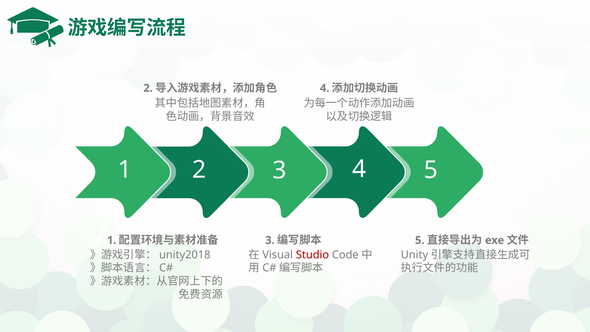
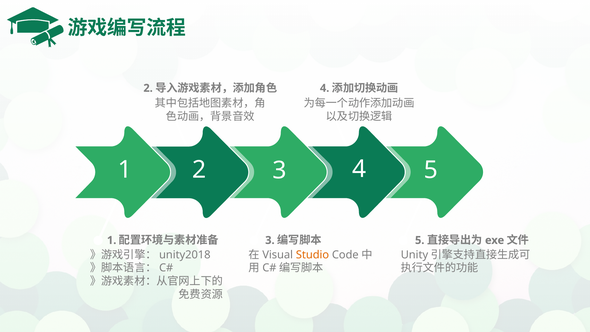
Studio colour: red -> orange (312, 255)
